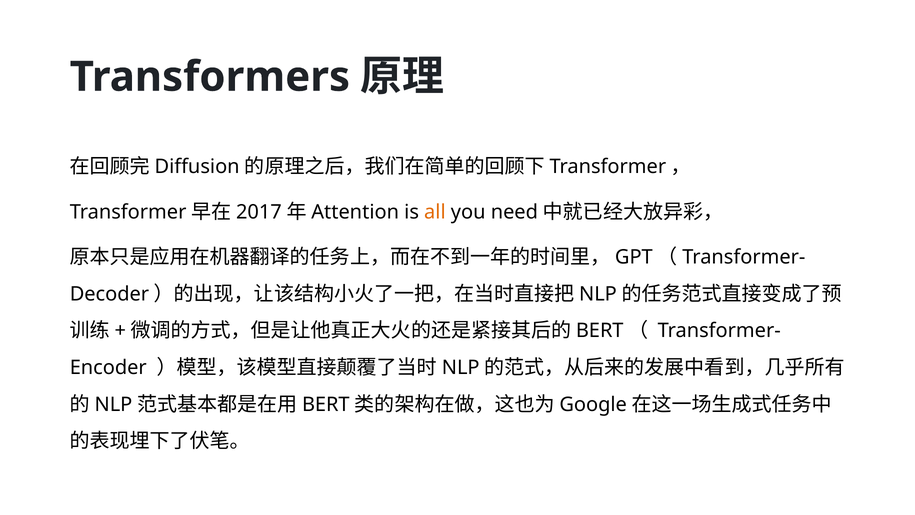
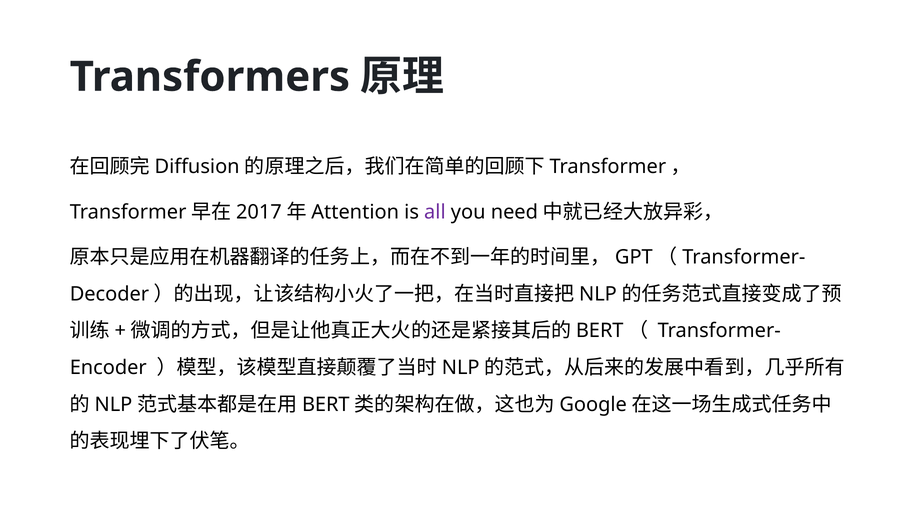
all colour: orange -> purple (435, 212)
